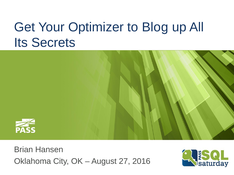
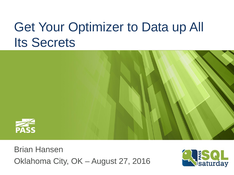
Blog: Blog -> Data (155, 27)
